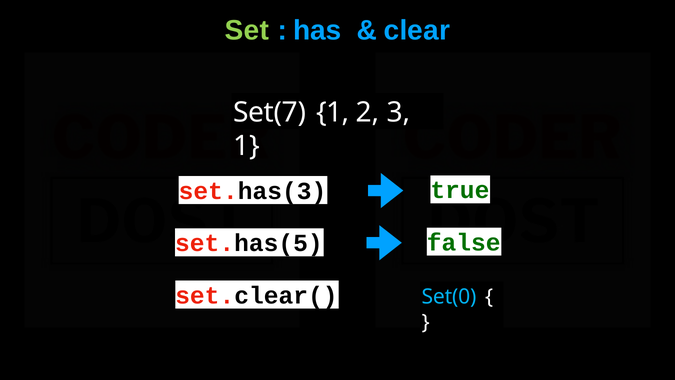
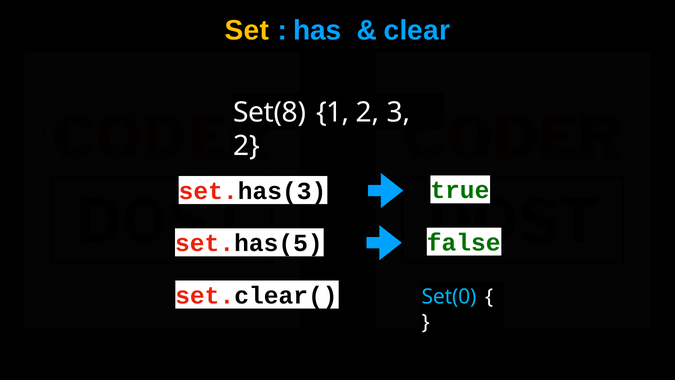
Set colour: light green -> yellow (247, 31)
Set(7: Set(7 -> Set(8 (270, 112)
1: 1 -> 2 (247, 146)
